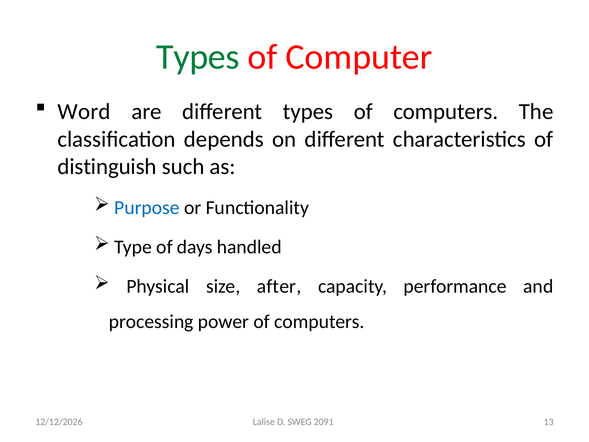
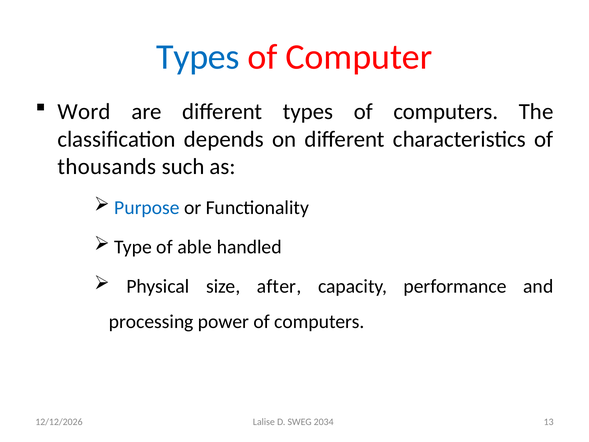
Types colour: green -> blue (198, 57)
distinguish: distinguish -> thousands (107, 167)
days: days -> able (195, 247)
2091: 2091 -> 2034 (324, 422)
